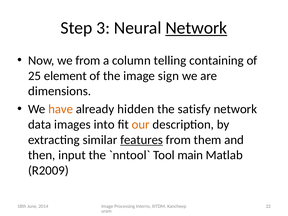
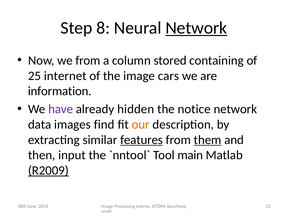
3: 3 -> 8 (103, 28)
telling: telling -> stored (170, 60)
element: element -> internet (65, 76)
sign: sign -> cars (168, 76)
dimensions: dimensions -> information (60, 91)
have colour: orange -> purple (61, 109)
satisfy: satisfy -> notice (194, 109)
into: into -> find (104, 124)
them underline: none -> present (208, 140)
R2009 underline: none -> present (48, 171)
